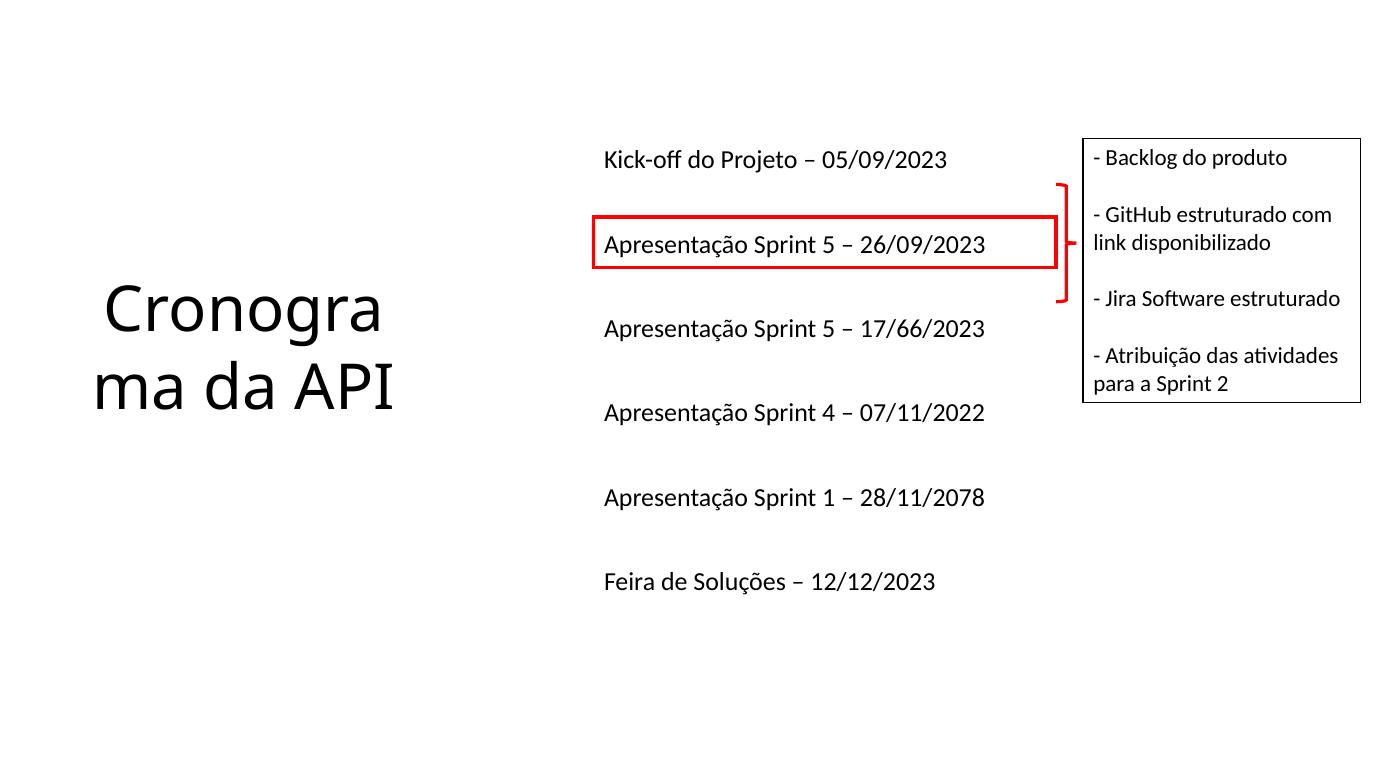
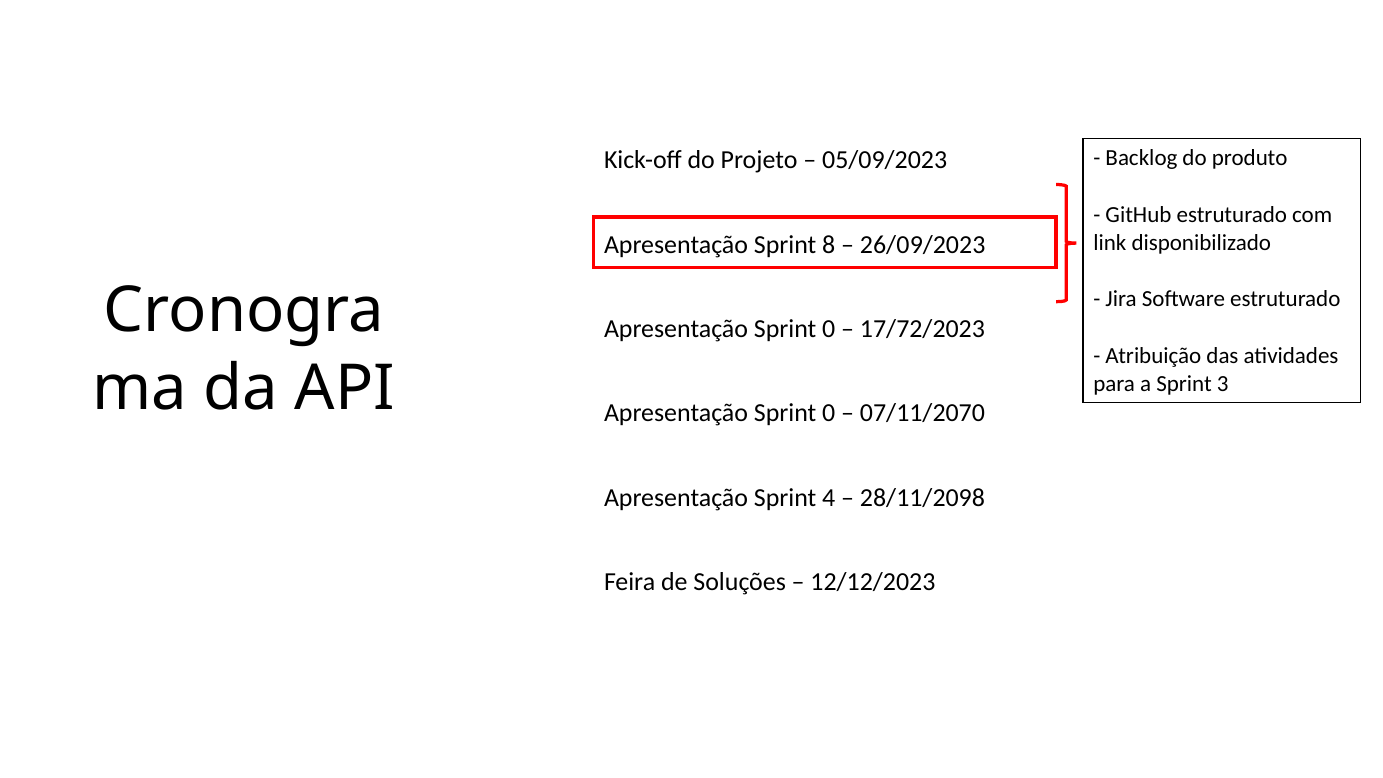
5: 5 -> 8 (829, 245)
5: 5 -> 0 (829, 329)
17/66/2023: 17/66/2023 -> 17/72/2023 (922, 329)
2: 2 -> 3 (1223, 384)
4: 4 -> 0 (829, 413)
07/11/2022: 07/11/2022 -> 07/11/2070 (922, 413)
1: 1 -> 4 (829, 498)
28/11/2078: 28/11/2078 -> 28/11/2098 (922, 498)
